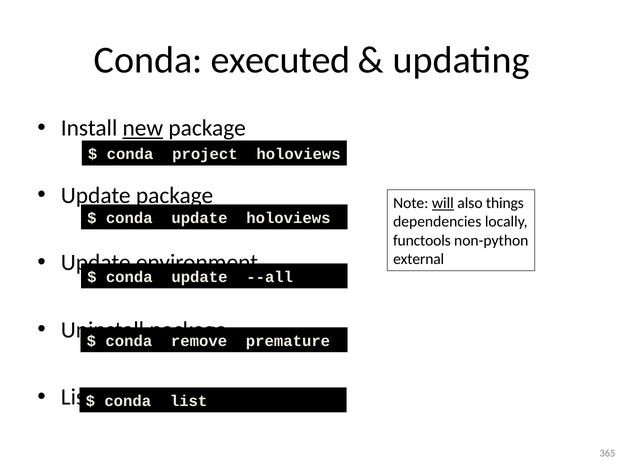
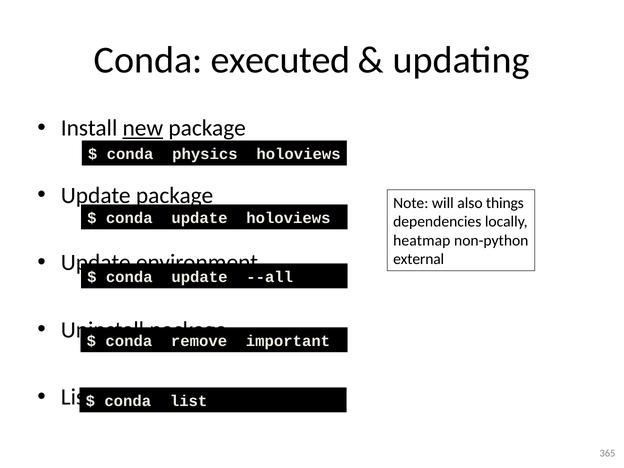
project: project -> physics (205, 154)
will underline: present -> none (443, 203)
functools: functools -> heatmap (422, 241)
premature: premature -> important (288, 341)
